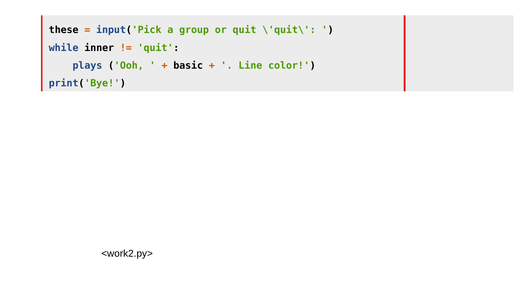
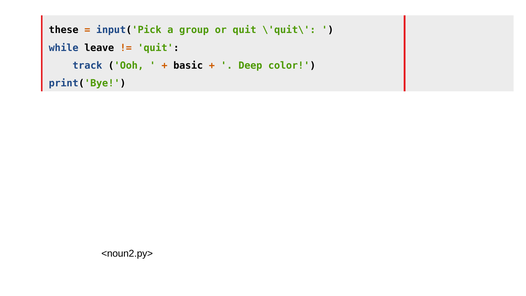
inner: inner -> leave (99, 48)
plays: plays -> track (87, 66)
Line: Line -> Deep (250, 66)
<work2.py>: <work2.py> -> <noun2.py> (127, 253)
